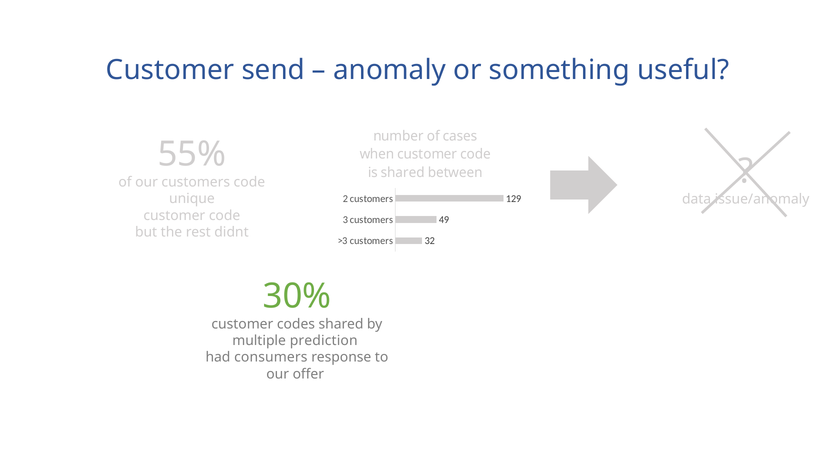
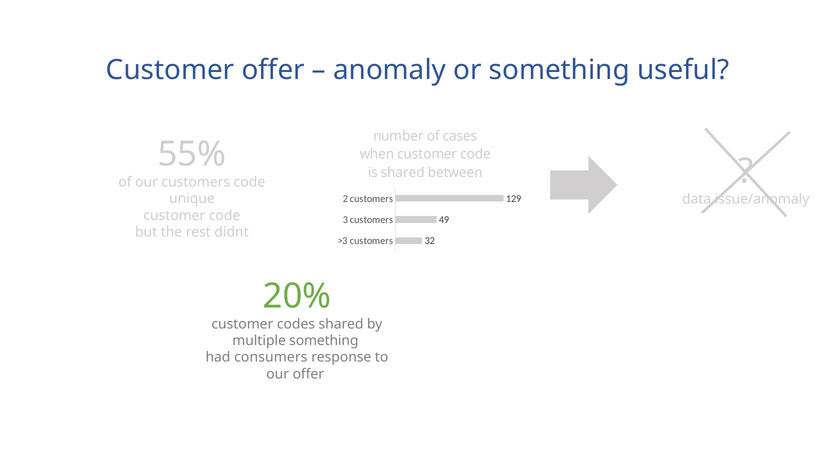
Customer send: send -> offer (273, 70)
30%: 30% -> 20% (297, 296)
multiple prediction: prediction -> something (324, 341)
